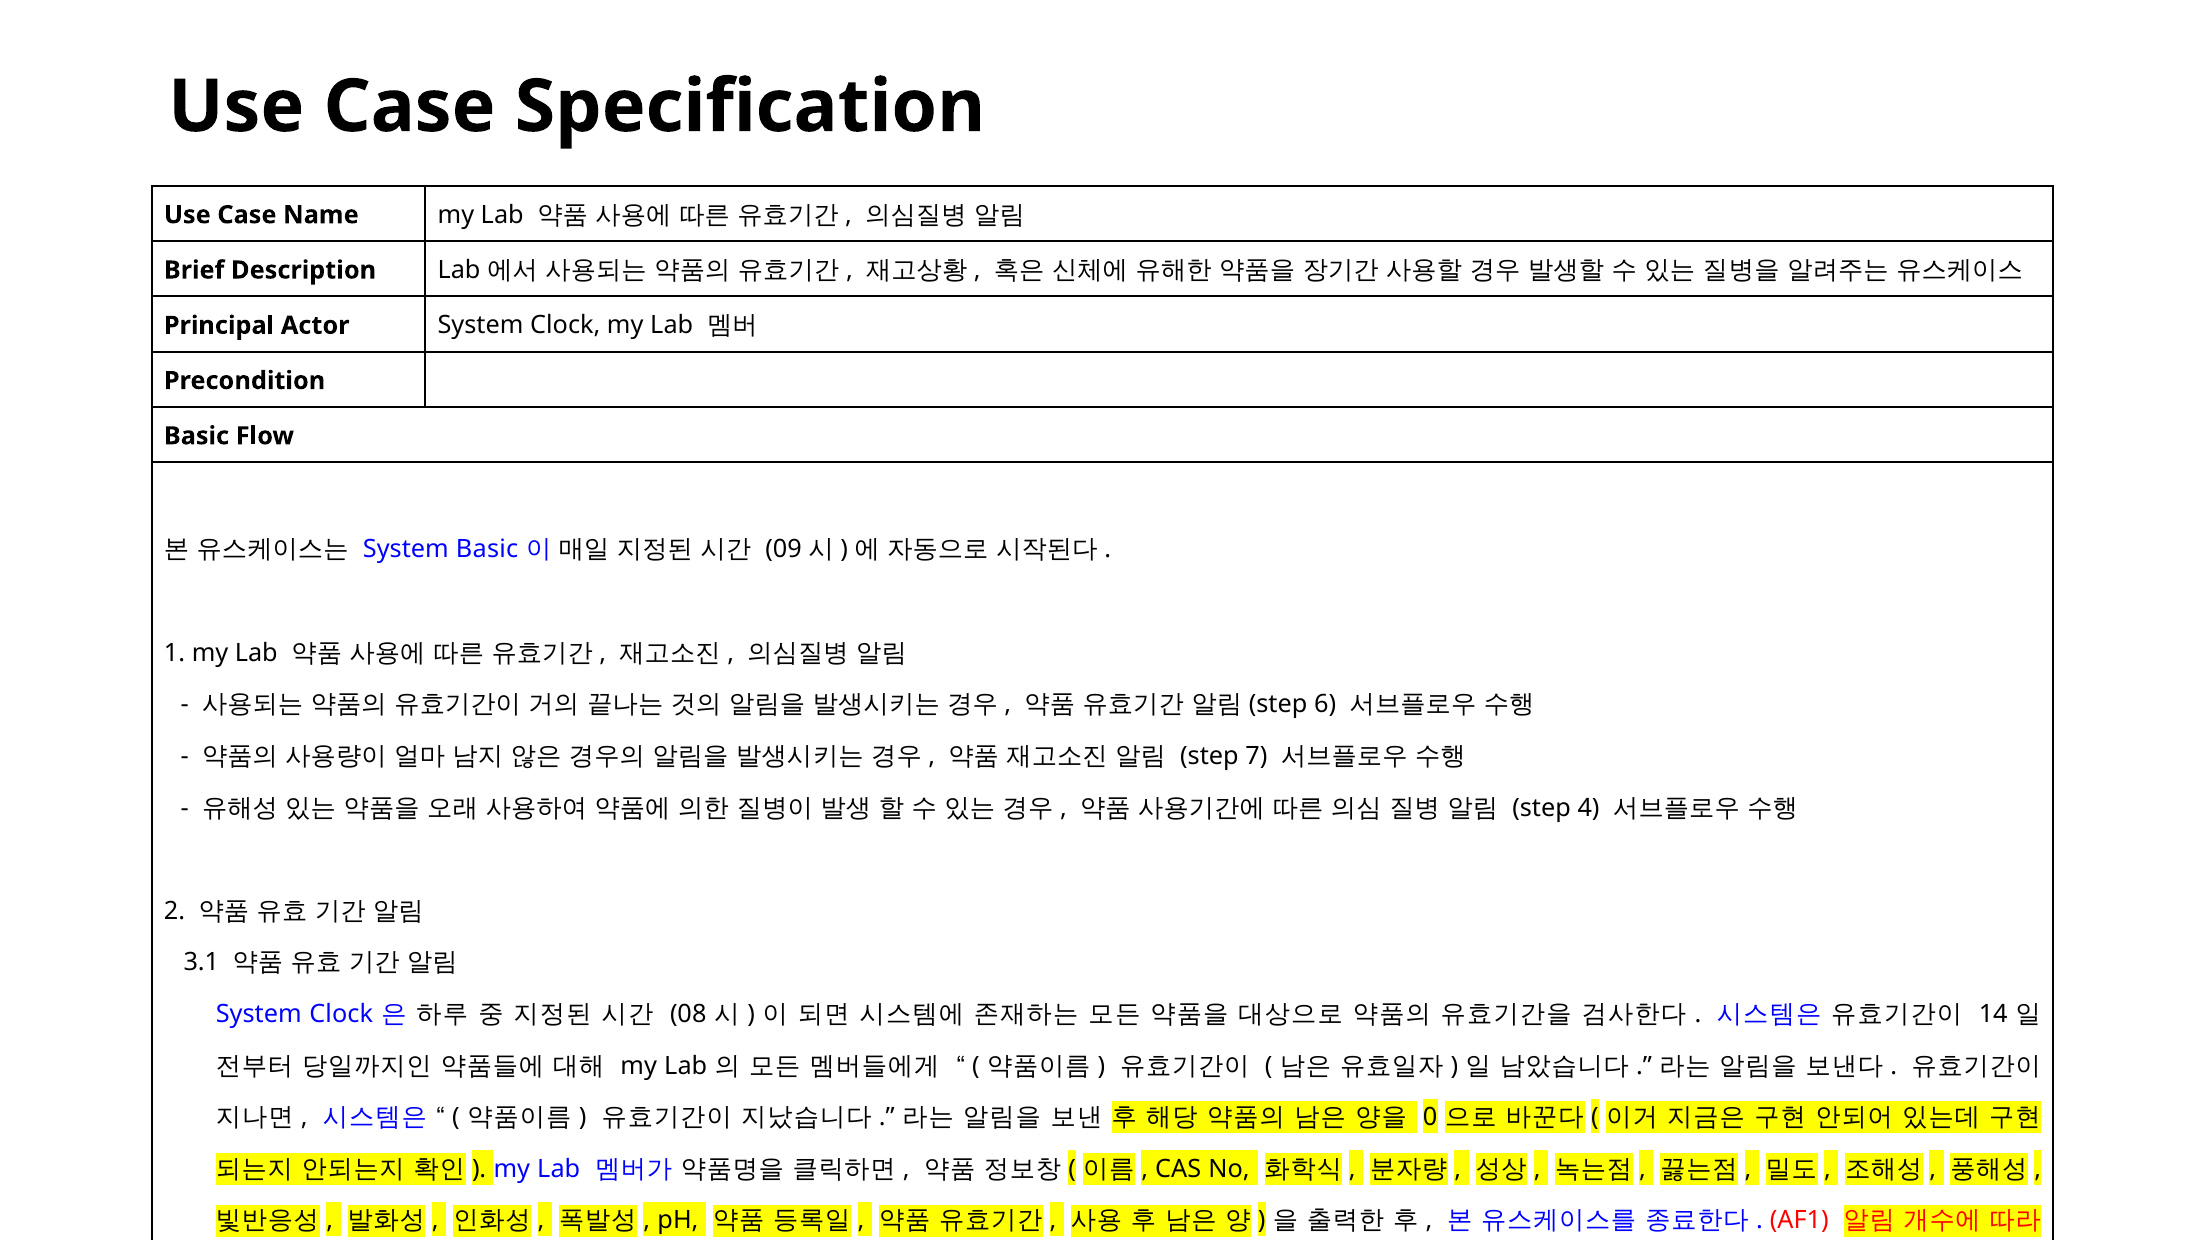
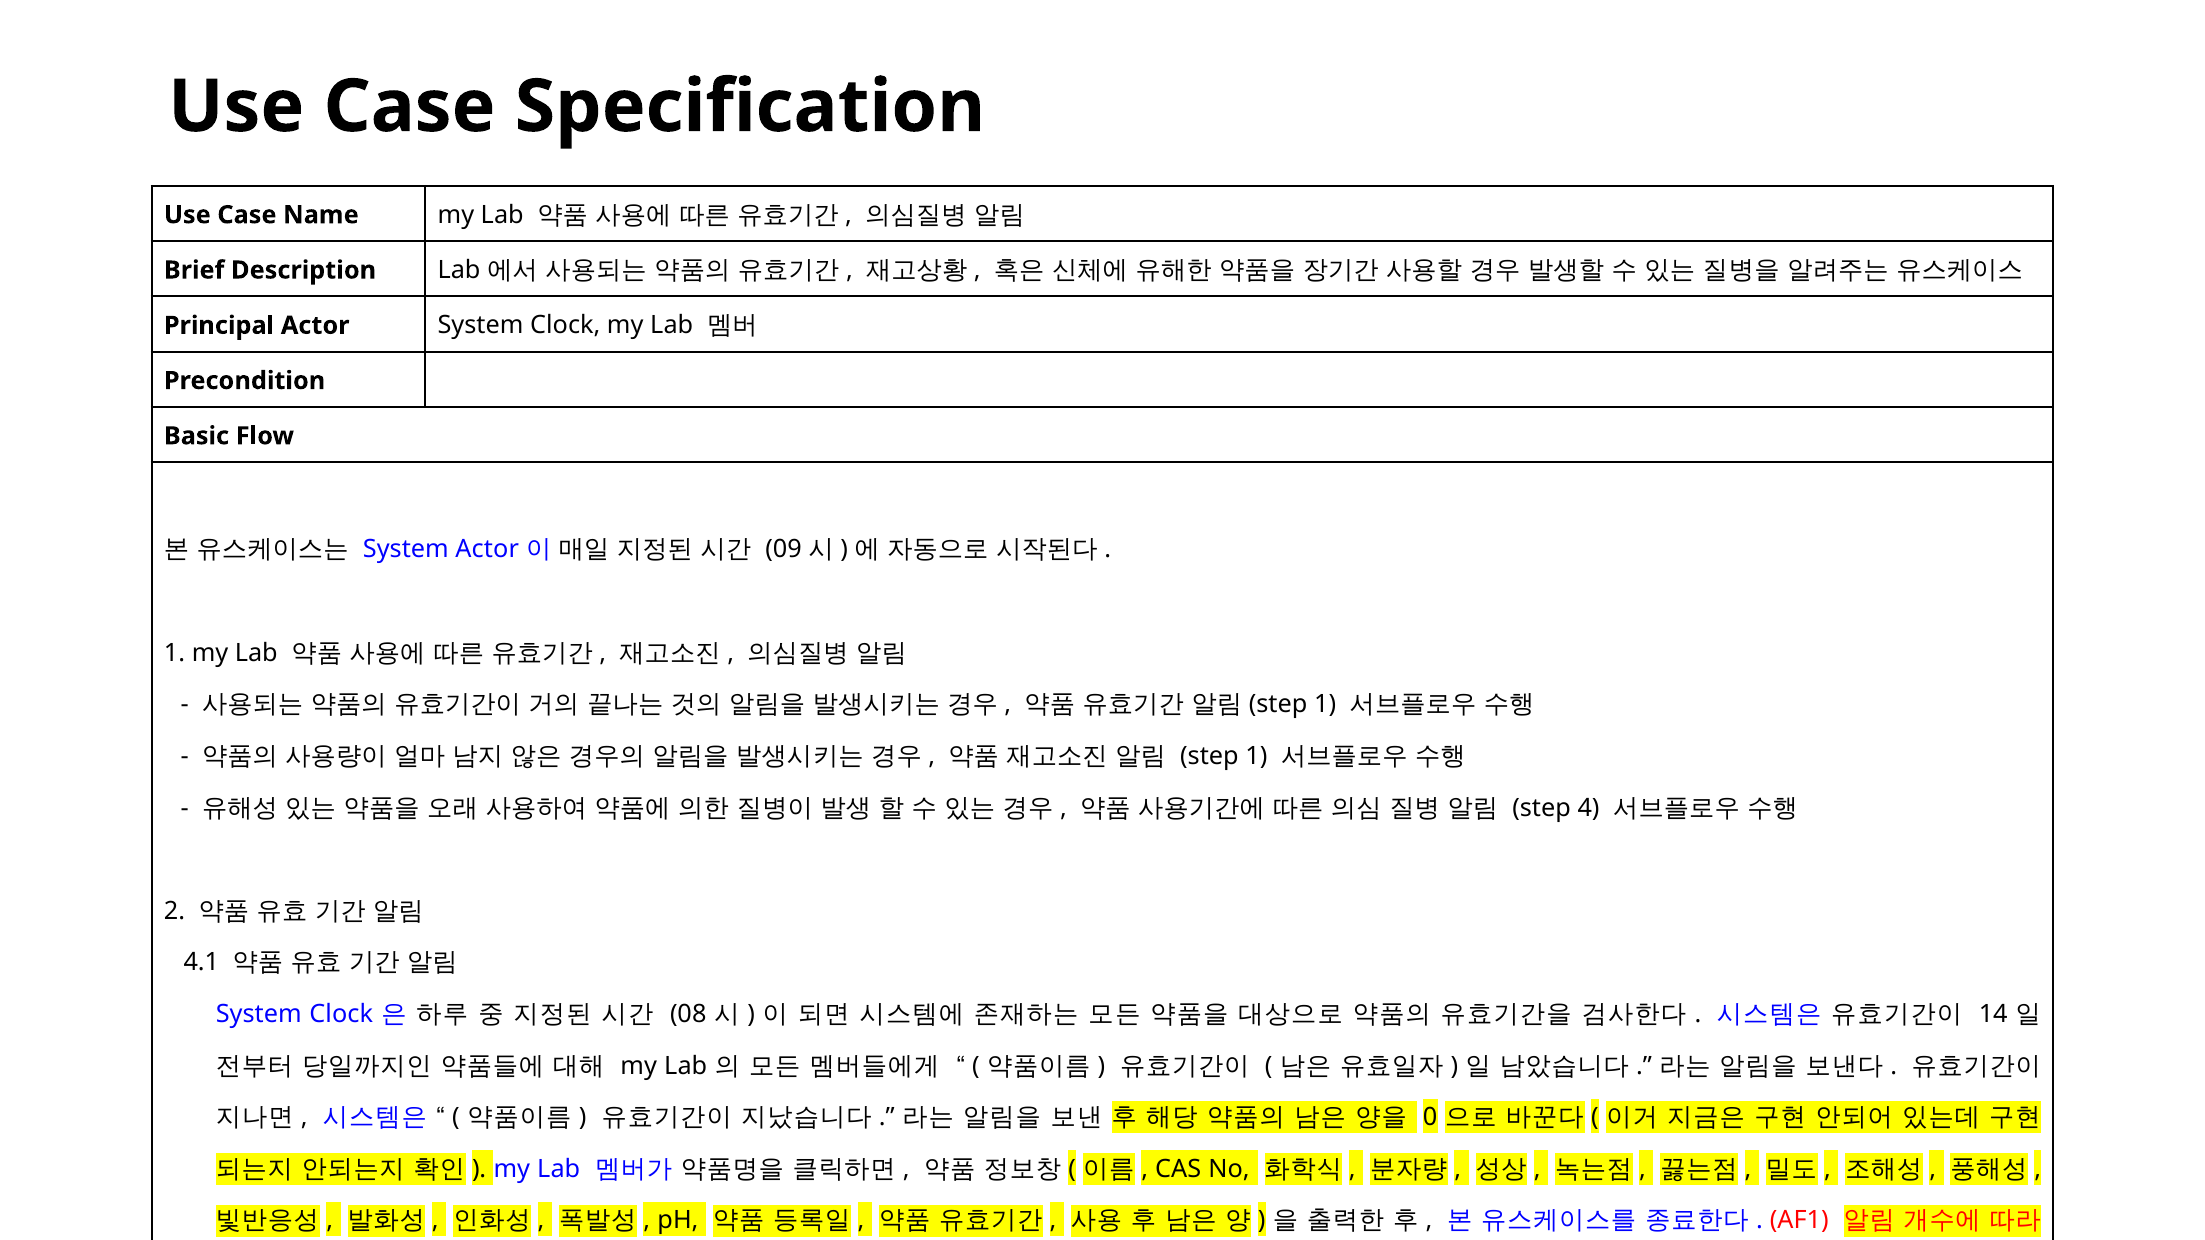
System Basic: Basic -> Actor (487, 550)
6: 6 -> 1 (1325, 705)
7: 7 -> 1 (1256, 756)
3.1: 3.1 -> 4.1 (201, 963)
